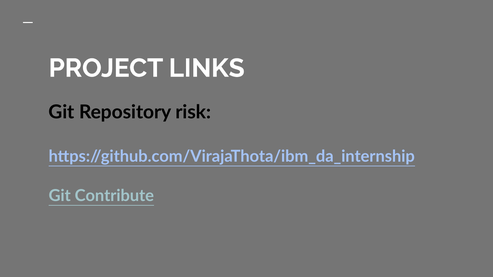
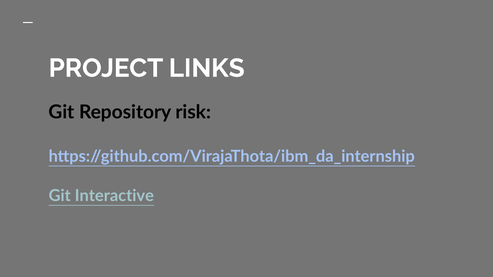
Contribute: Contribute -> Interactive (114, 196)
